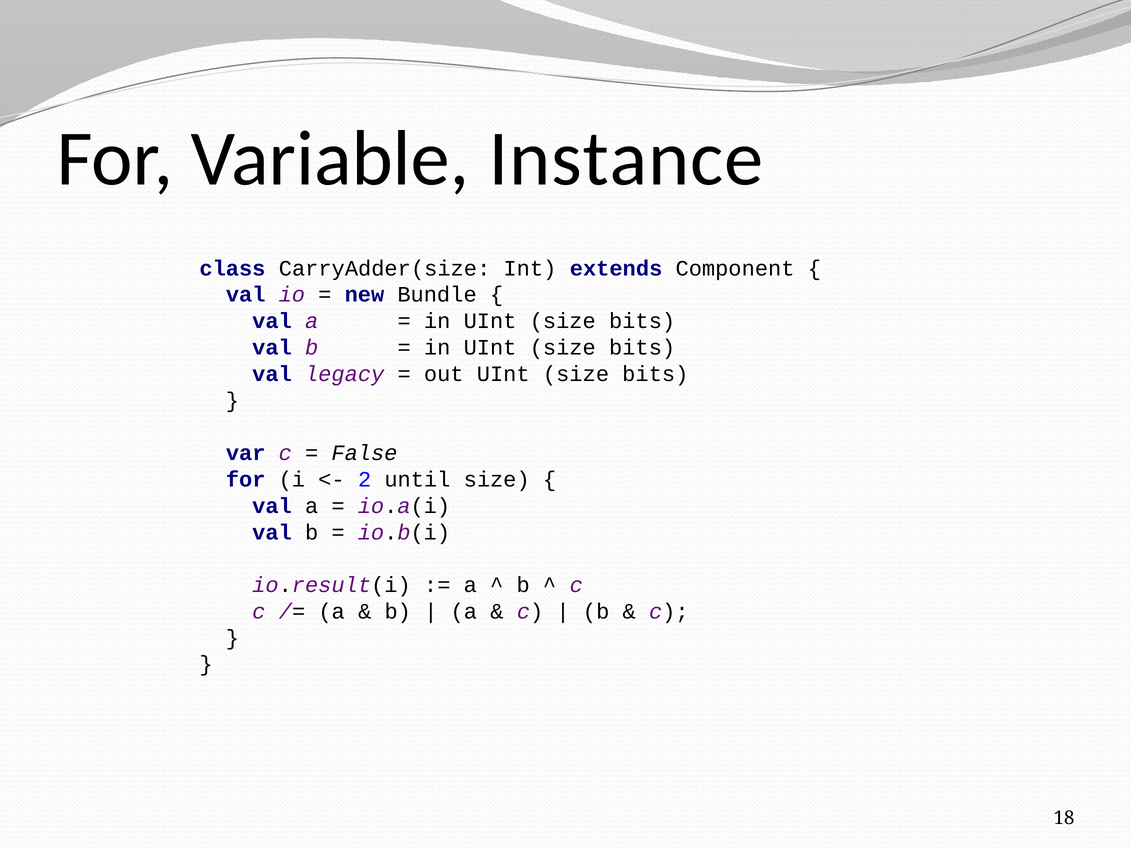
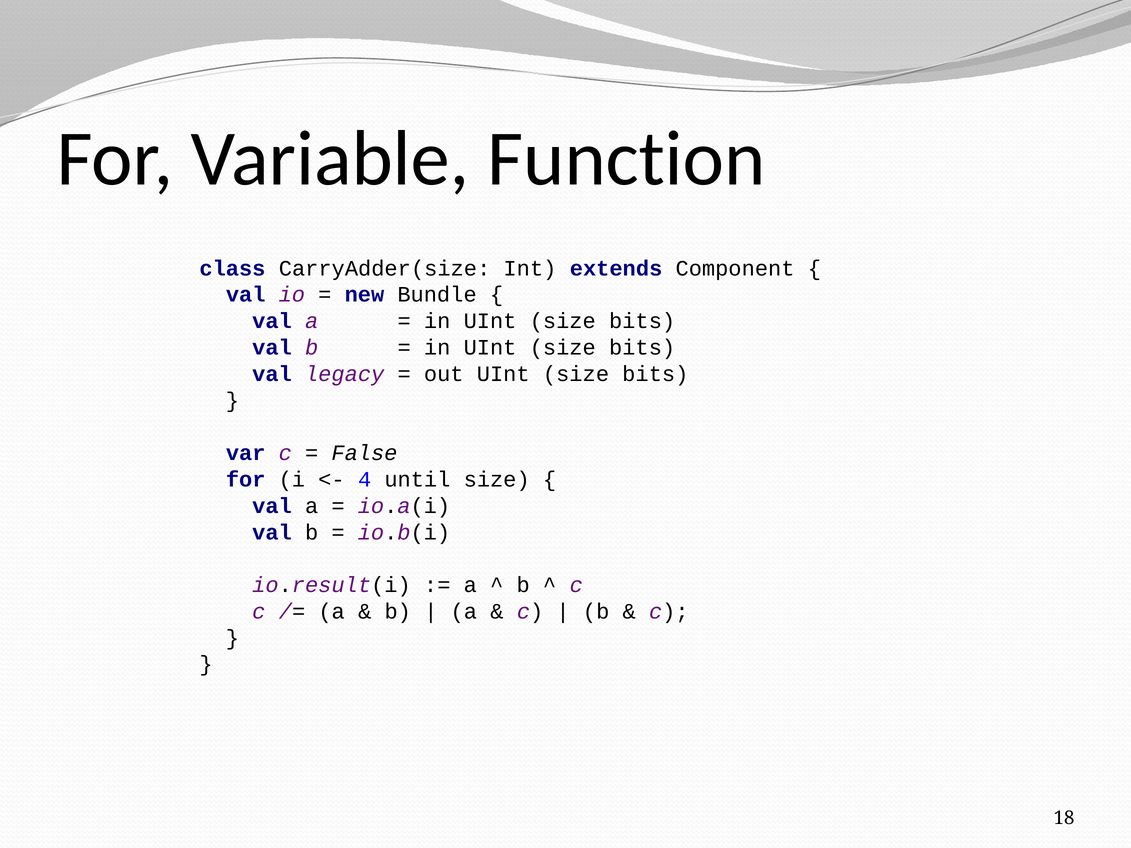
Instance: Instance -> Function (626, 159)
2: 2 -> 4 (365, 480)
